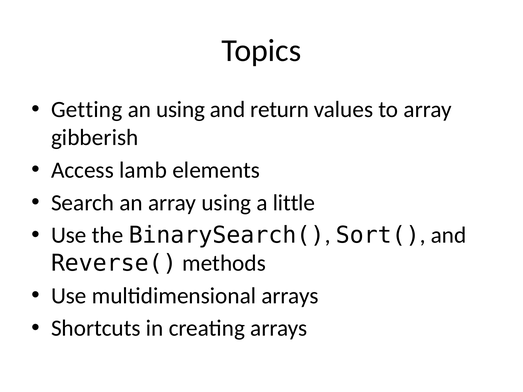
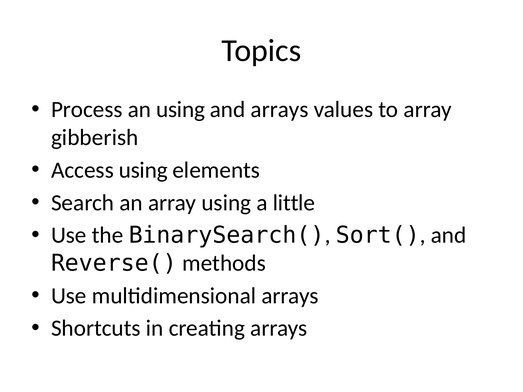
Getting: Getting -> Process (87, 110)
and return: return -> arrays (280, 110)
Access lamb: lamb -> using (143, 170)
